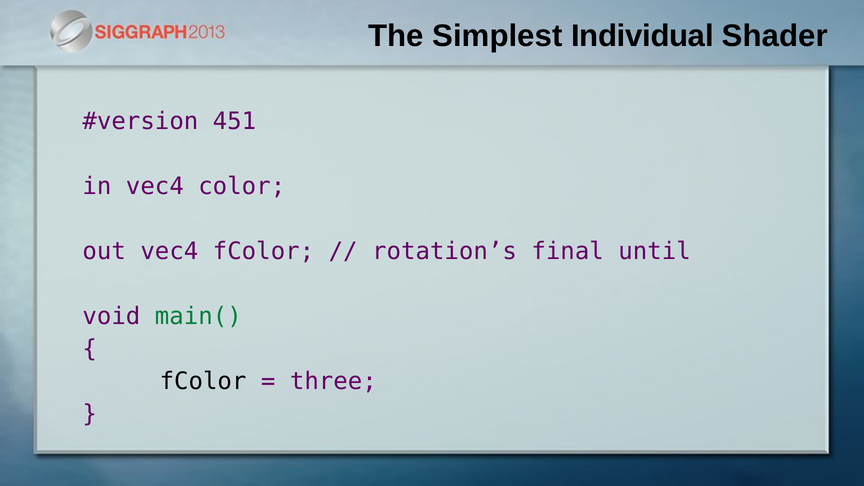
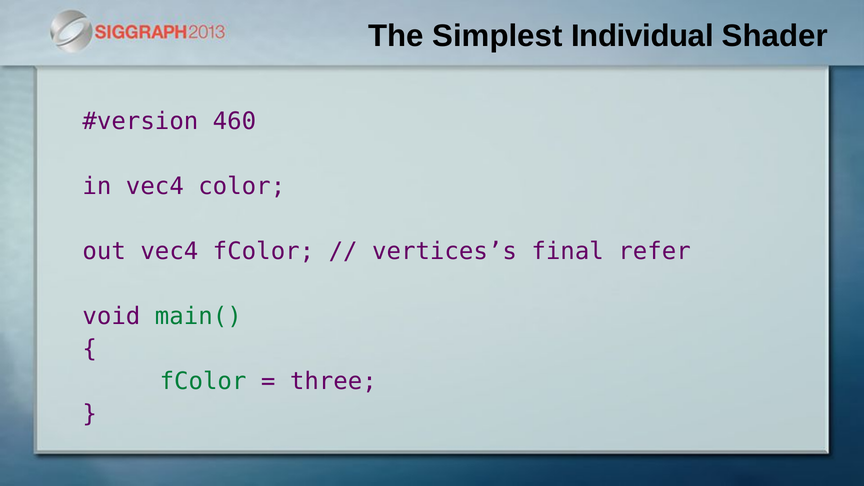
451: 451 -> 460 (234, 122)
rotation’s: rotation’s -> vertices’s (444, 251)
until: until -> refer (655, 251)
fColor colour: black -> green (203, 381)
